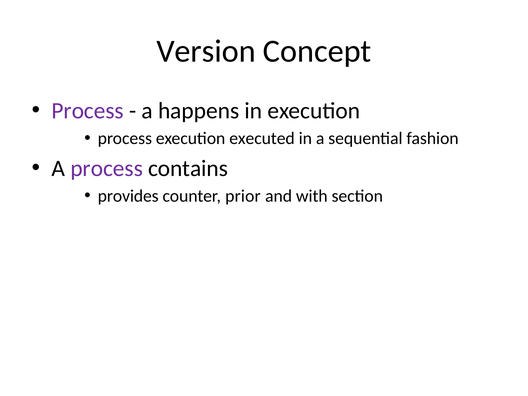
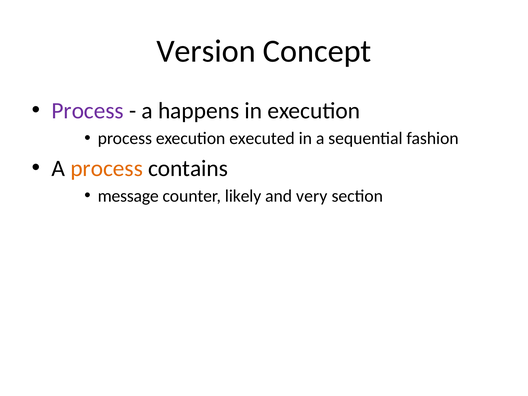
process colour: purple -> orange (107, 168)
provides: provides -> message (128, 196)
prior: prior -> likely (243, 196)
with: with -> very (312, 196)
